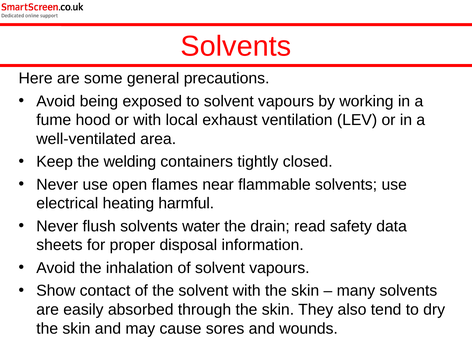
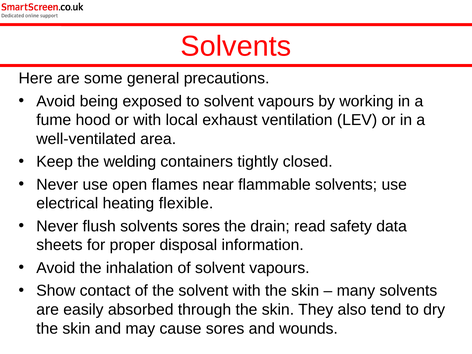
harmful: harmful -> flexible (186, 203)
solvents water: water -> sores (201, 226)
